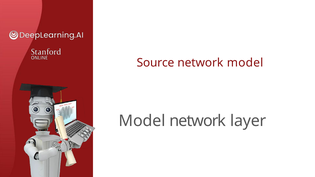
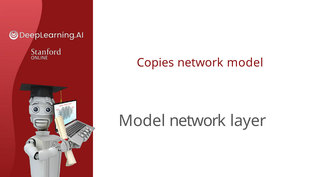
Source: Source -> Copies (155, 63)
